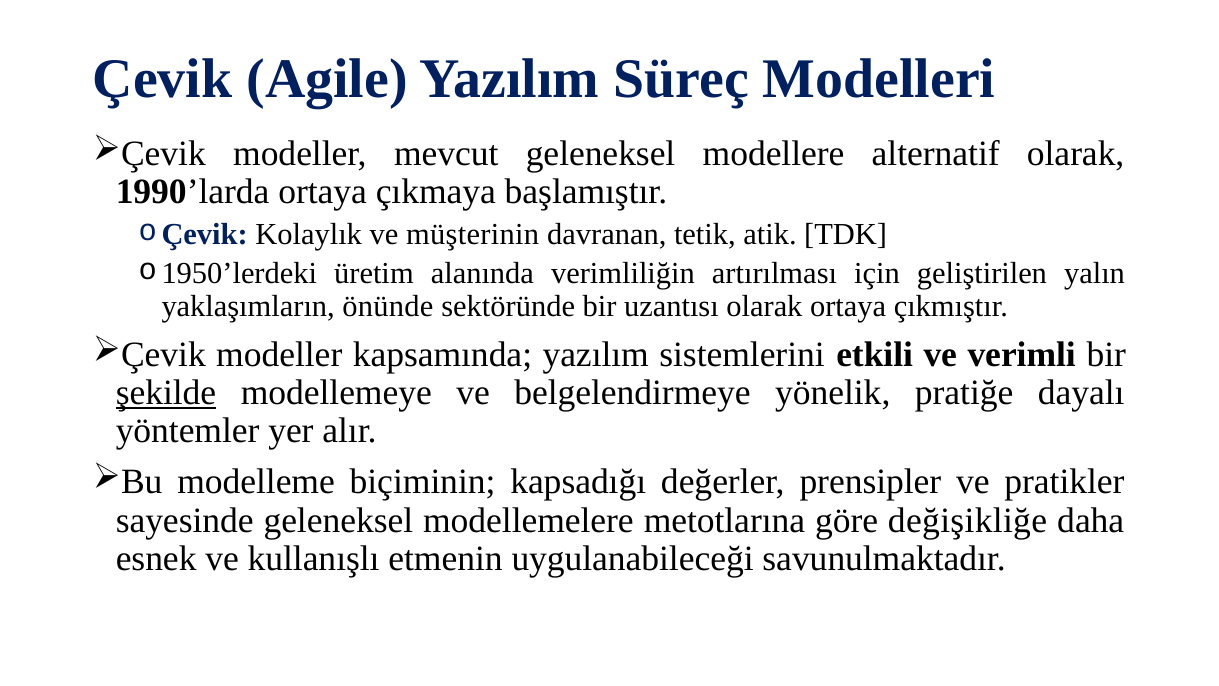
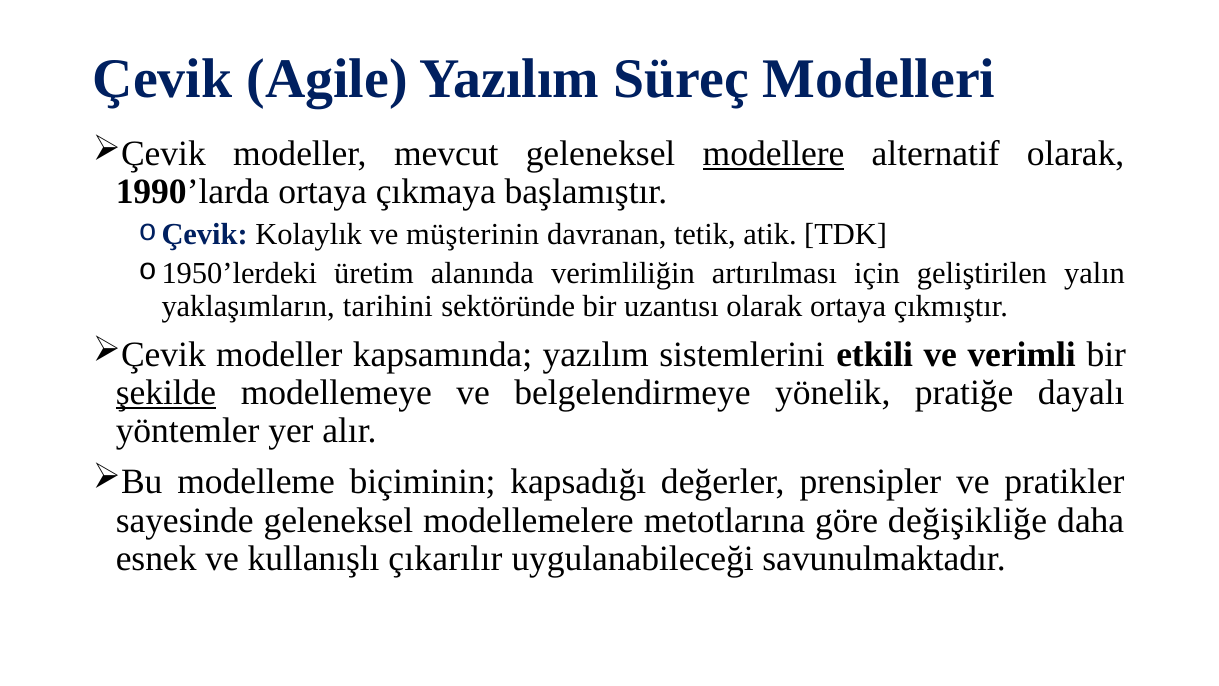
modellere underline: none -> present (774, 154)
önünde: önünde -> tarihini (388, 306)
etmenin: etmenin -> çıkarılır (445, 559)
